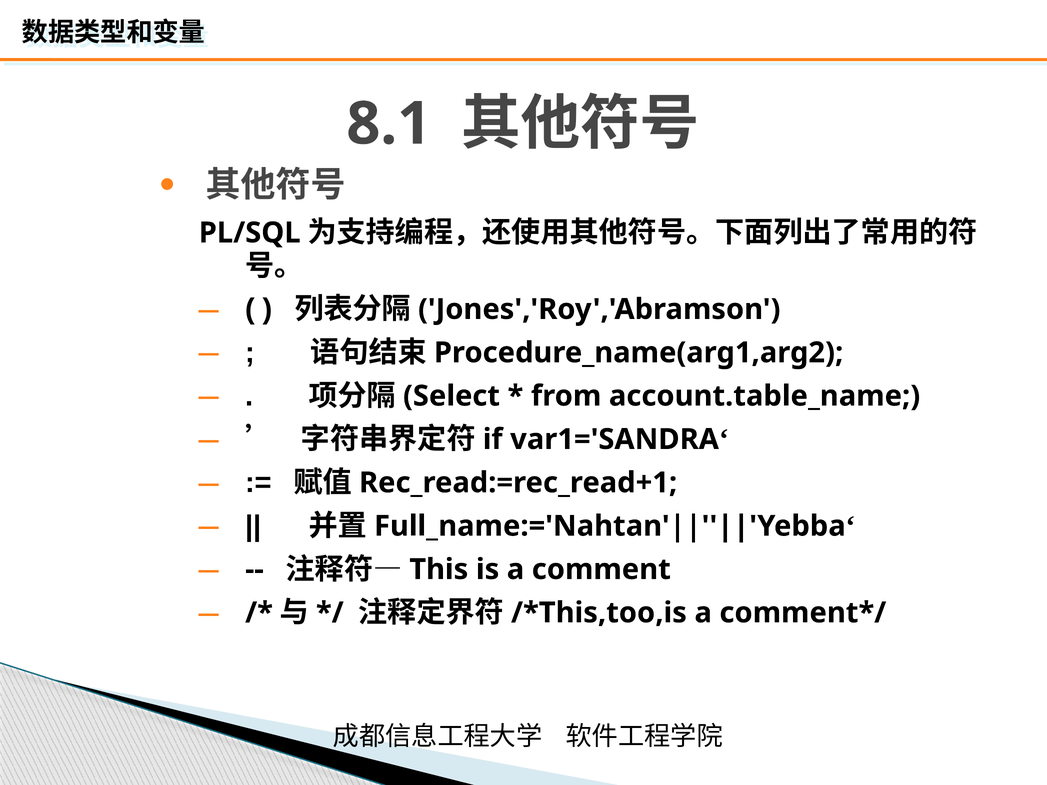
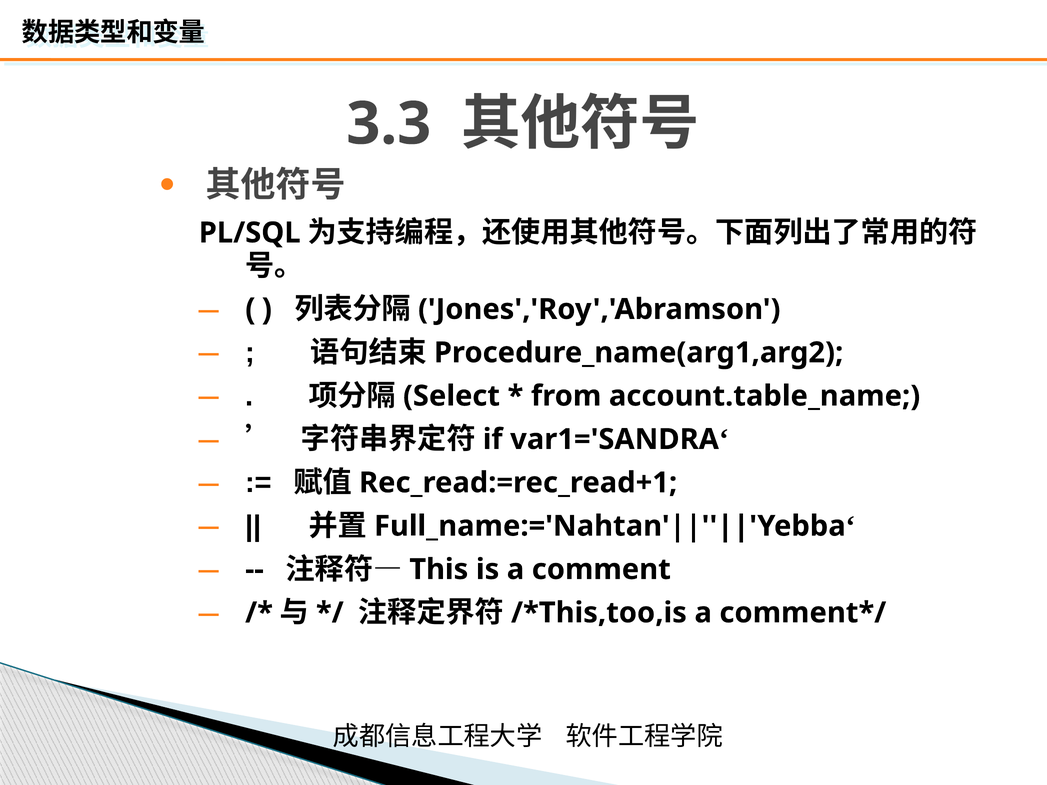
8.1: 8.1 -> 3.3 (389, 124)
